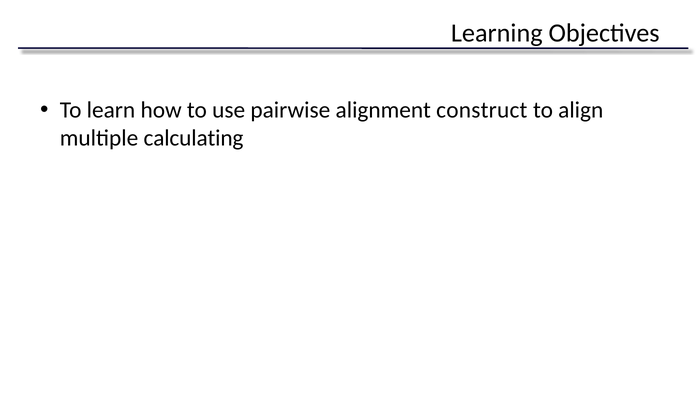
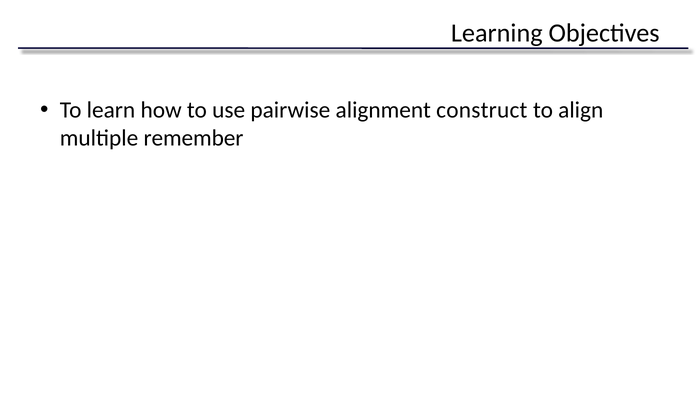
calculating: calculating -> remember (193, 138)
